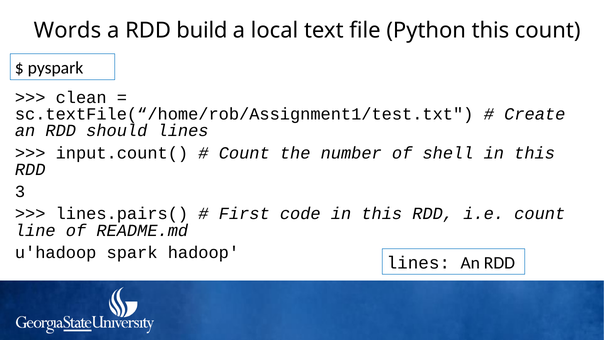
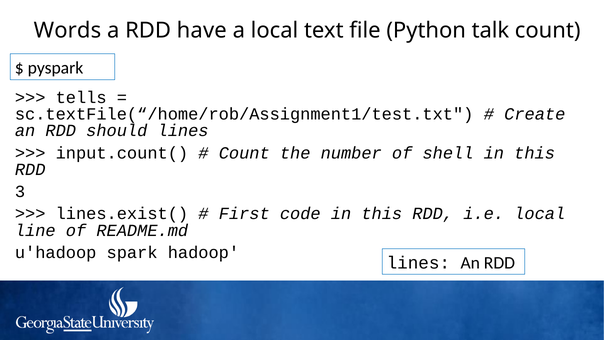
build: build -> have (202, 30)
Python this: this -> talk (490, 30)
clean: clean -> tells (81, 98)
lines.pairs(: lines.pairs( -> lines.exist( (122, 214)
i.e count: count -> local (540, 214)
